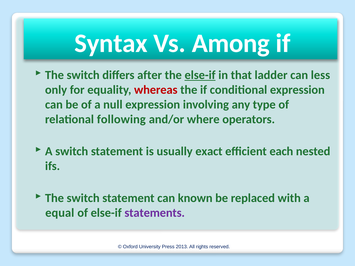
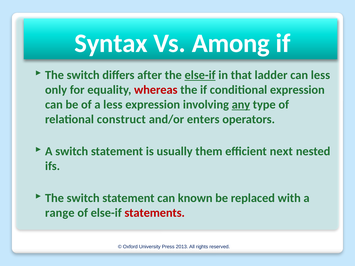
a null: null -> less (113, 105)
any underline: none -> present (241, 105)
following: following -> construct (121, 119)
where: where -> enters (203, 119)
exact: exact -> them (209, 151)
each: each -> next (281, 151)
equal: equal -> range (60, 213)
statements colour: purple -> red (155, 213)
